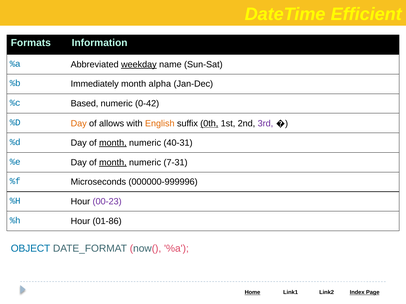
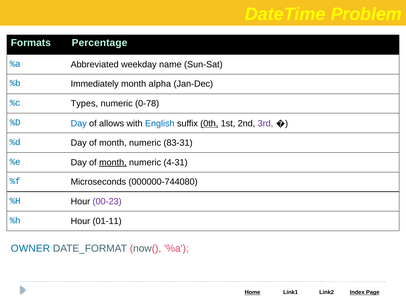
Efficient: Efficient -> Problem (366, 14)
Information: Information -> Percentage (100, 43)
weekday underline: present -> none (139, 65)
Based: Based -> Types (84, 104)
0-42: 0-42 -> 0-78 (147, 104)
Day colour: orange -> blue (79, 124)
English colour: orange -> blue (160, 124)
month underline: present -> none (113, 143)
40-31: 40-31 -> 83-31 (178, 143)
7-31: 7-31 -> 4-31 (176, 163)
000000-999996: 000000-999996 -> 000000-744080 (163, 182)
01-86: 01-86 -> 01-11 (107, 222)
OBJECT: OBJECT -> OWNER (30, 249)
